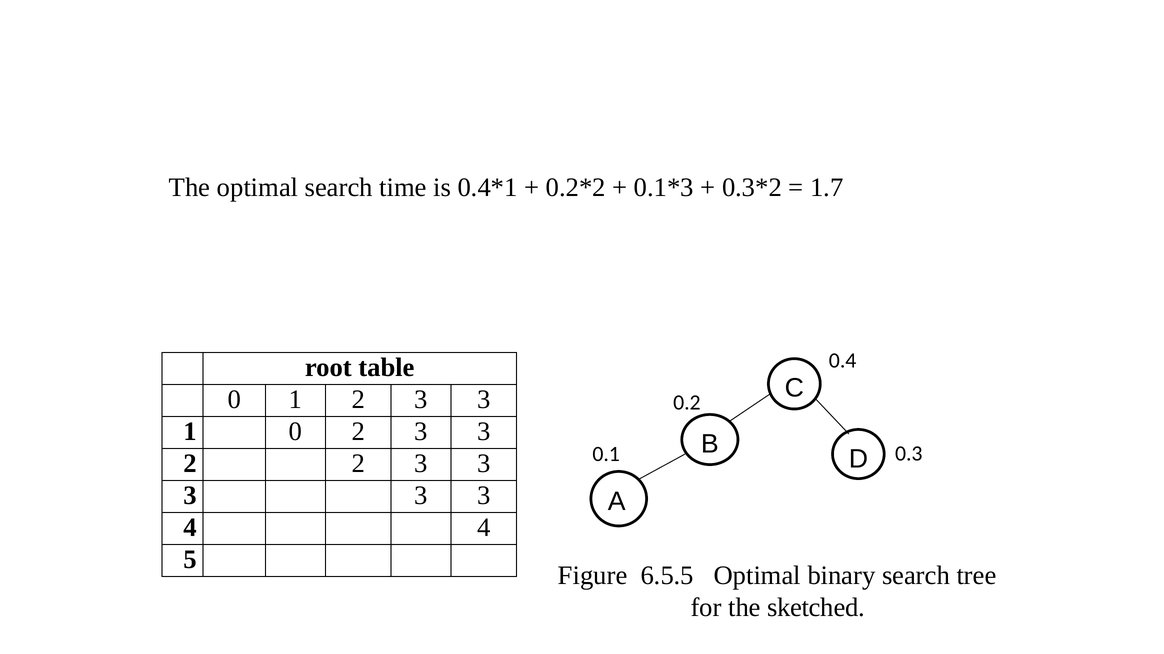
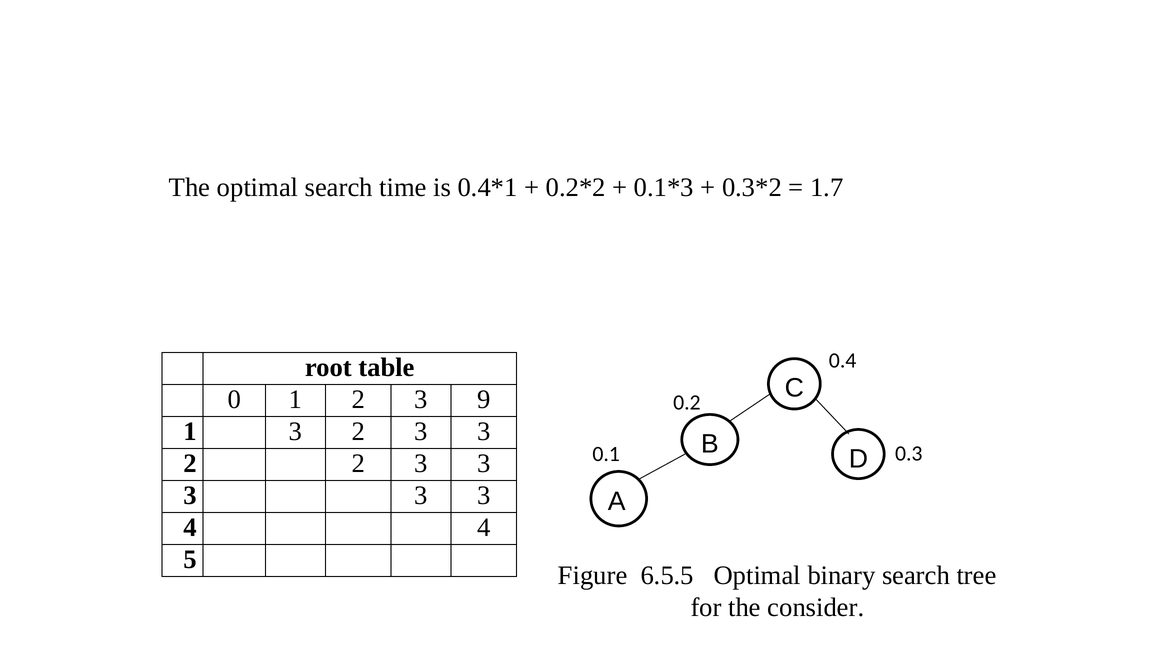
1 2 3 3: 3 -> 9 (484, 400)
1 0: 0 -> 3 (296, 432)
sketched: sketched -> consider (816, 608)
